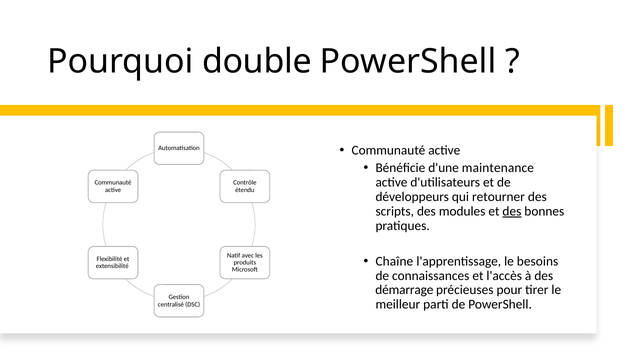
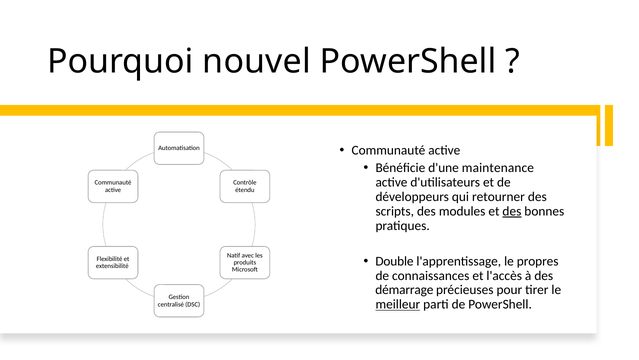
double: double -> nouvel (257, 62)
Chaîne: Chaîne -> Double (394, 261)
besoins: besoins -> propres (538, 261)
meilleur underline: none -> present (398, 304)
